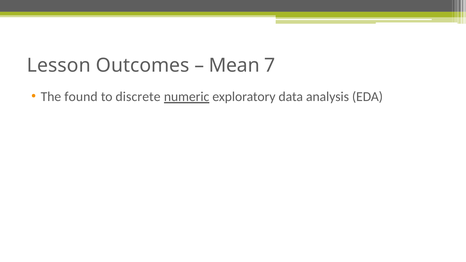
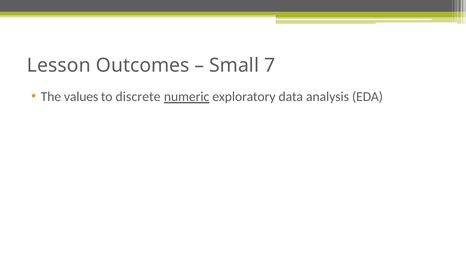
Mean: Mean -> Small (234, 65)
found: found -> values (81, 97)
